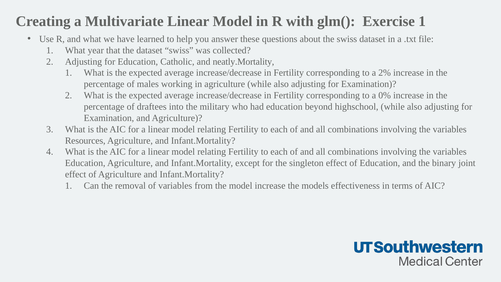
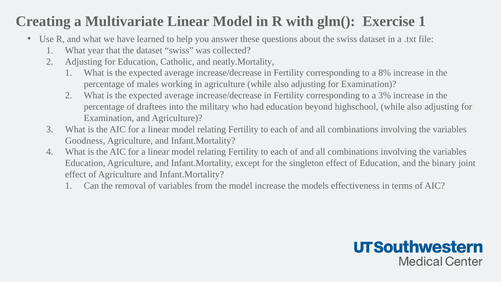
2%: 2% -> 8% (385, 73)
0%: 0% -> 3% (385, 95)
Resources: Resources -> Goodness (85, 140)
